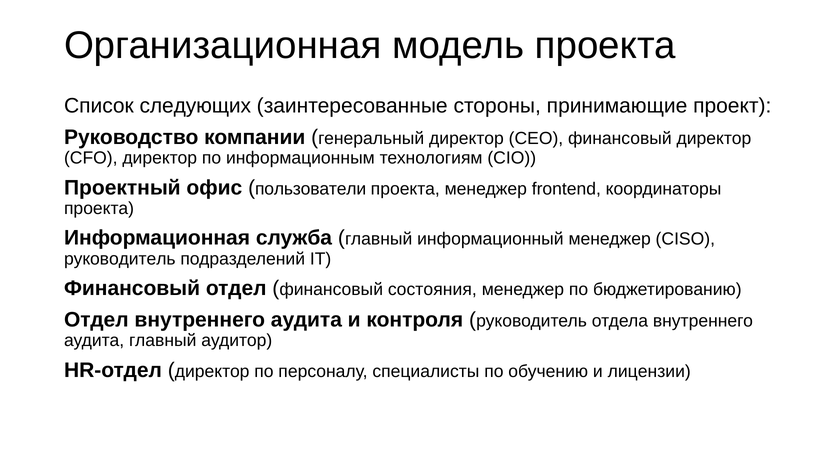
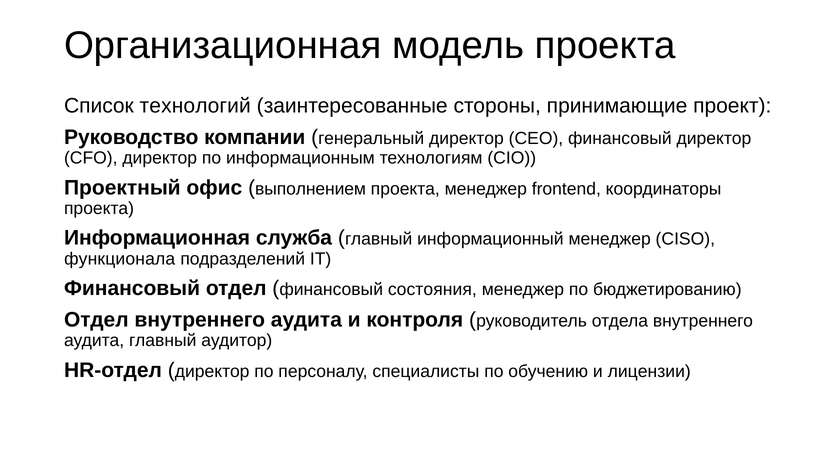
следующих: следующих -> технологий (195, 106)
пользователи: пользователи -> выполнением (311, 189)
руководитель: руководитель -> функционала (120, 259)
